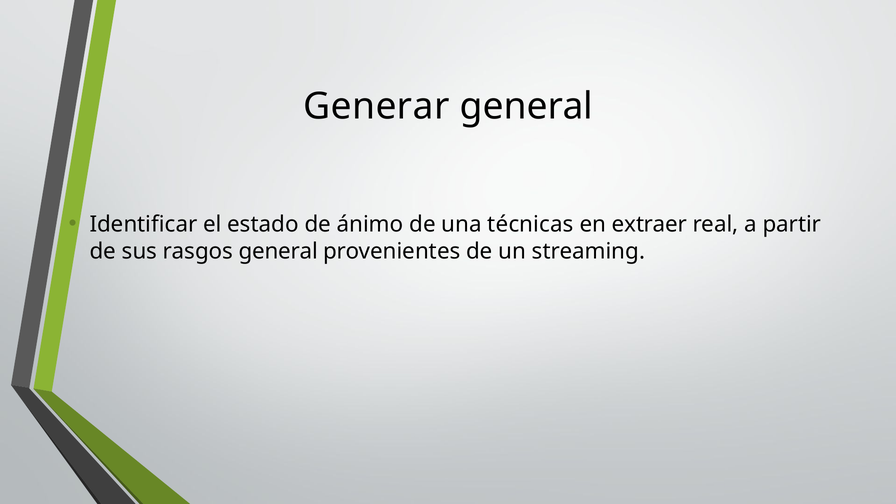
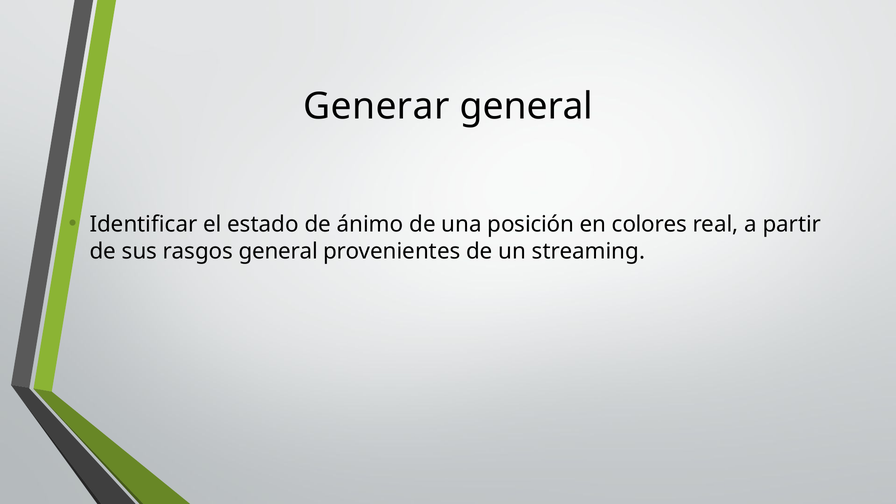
técnicas: técnicas -> posición (531, 224)
extraer: extraer -> colores (649, 224)
